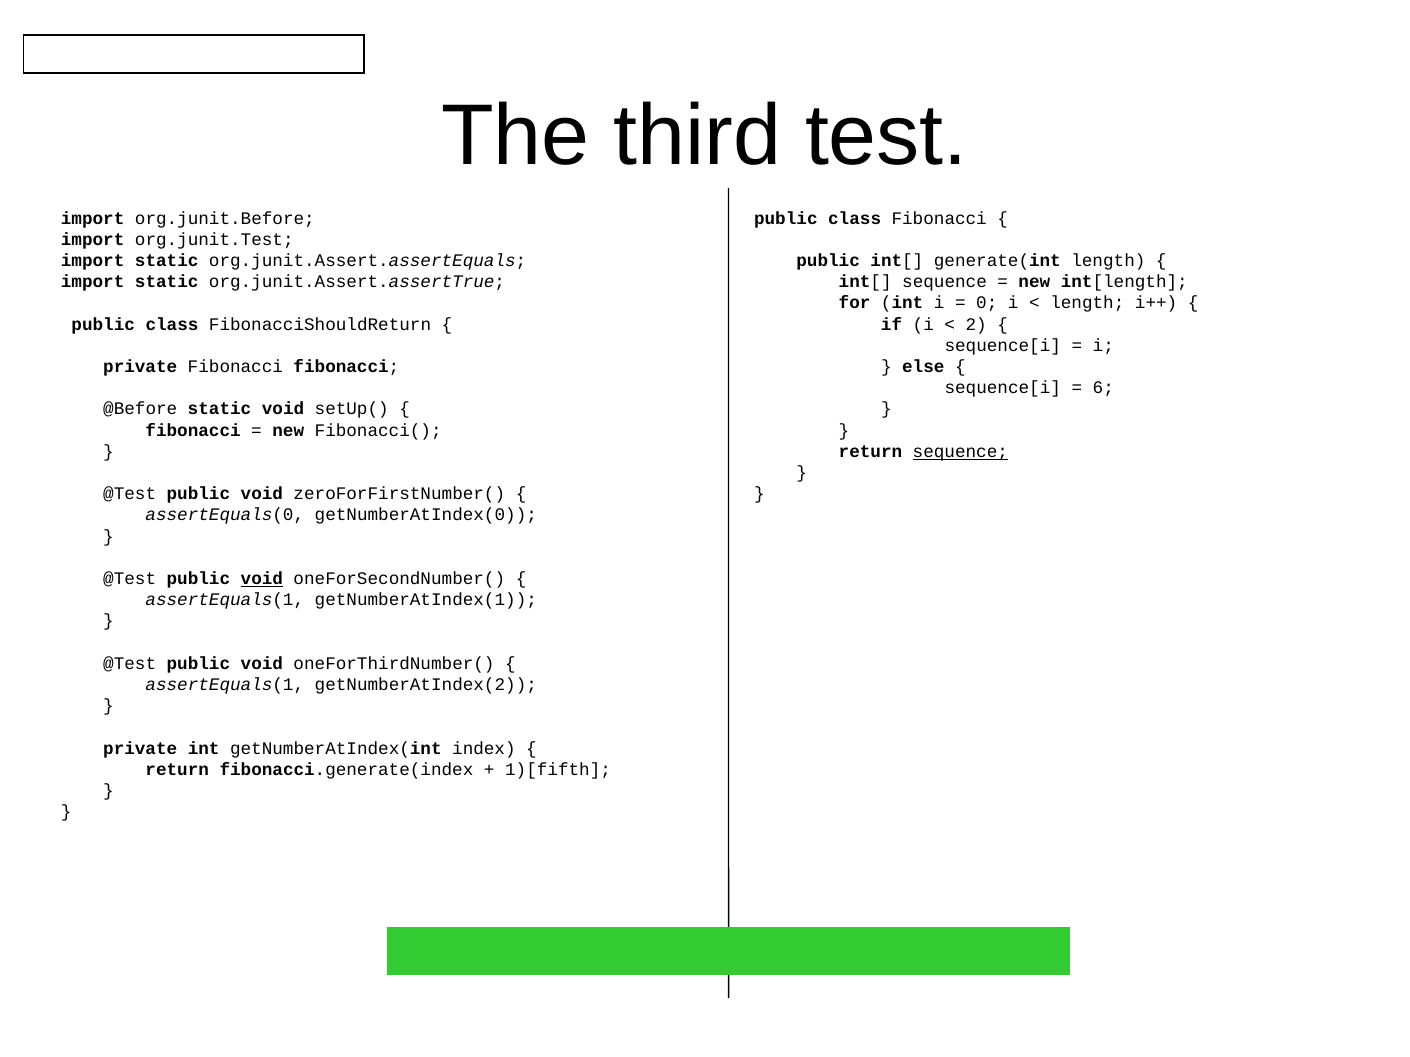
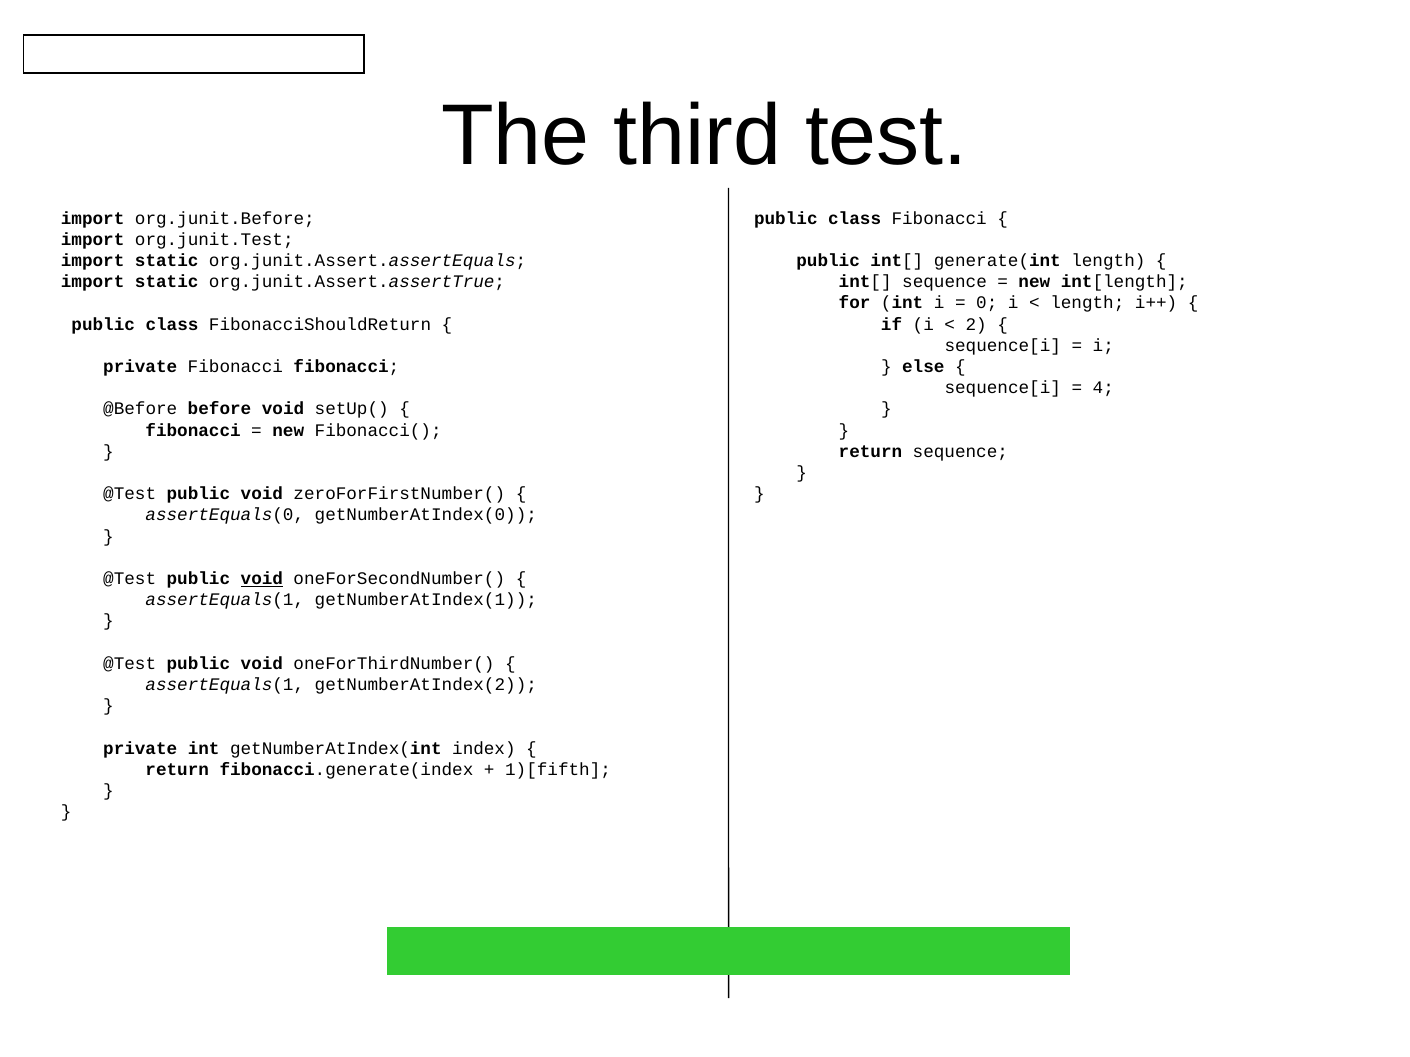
6: 6 -> 4 (1103, 388)
@Before static: static -> before (220, 409)
sequence underline: present -> none (960, 452)
